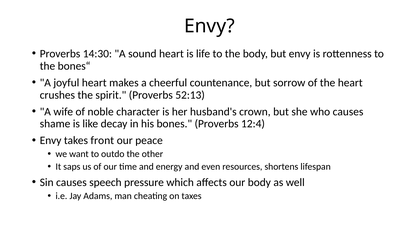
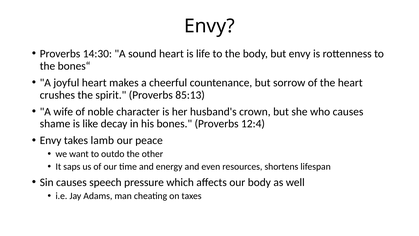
52:13: 52:13 -> 85:13 (190, 95)
front: front -> lamb (102, 140)
